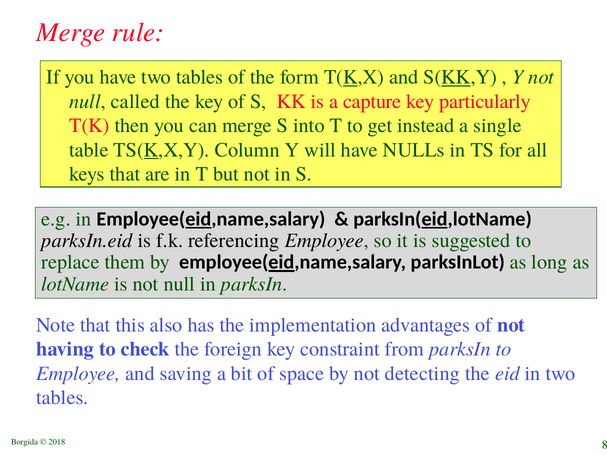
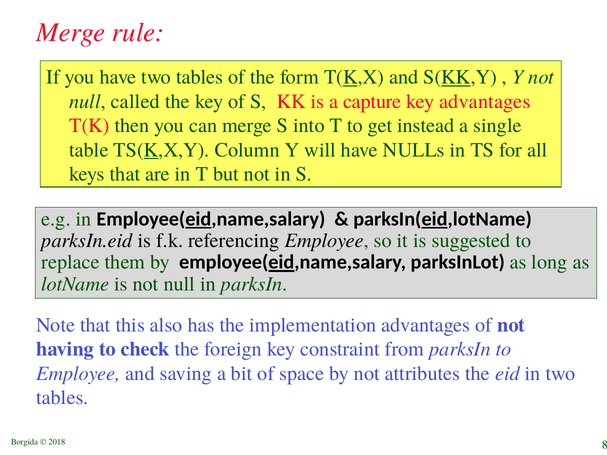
key particularly: particularly -> advantages (485, 101)
detecting: detecting -> attributes (422, 374)
